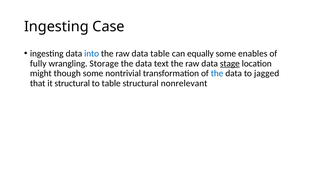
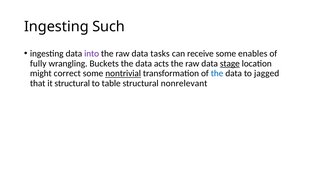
Case: Case -> Such (109, 27)
into colour: blue -> purple (92, 53)
data table: table -> tasks (160, 53)
equally: equally -> receive (200, 53)
Storage: Storage -> Buckets (104, 63)
text: text -> acts (161, 63)
though: though -> correct (67, 73)
nontrivial underline: none -> present (123, 73)
